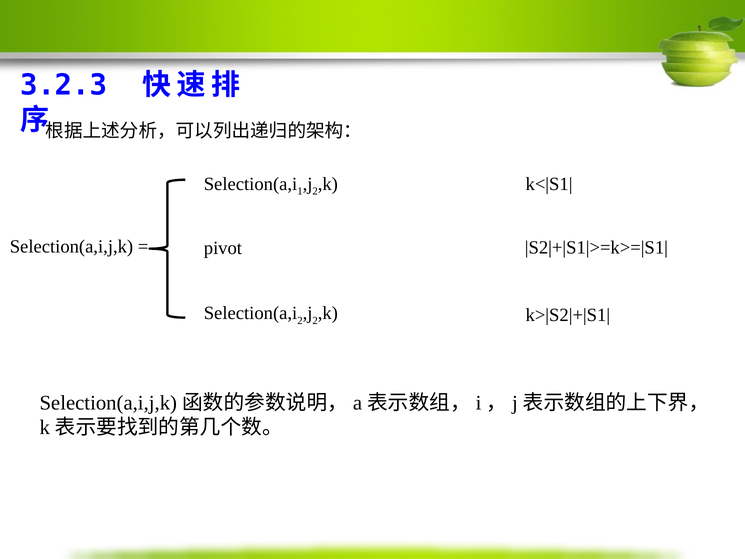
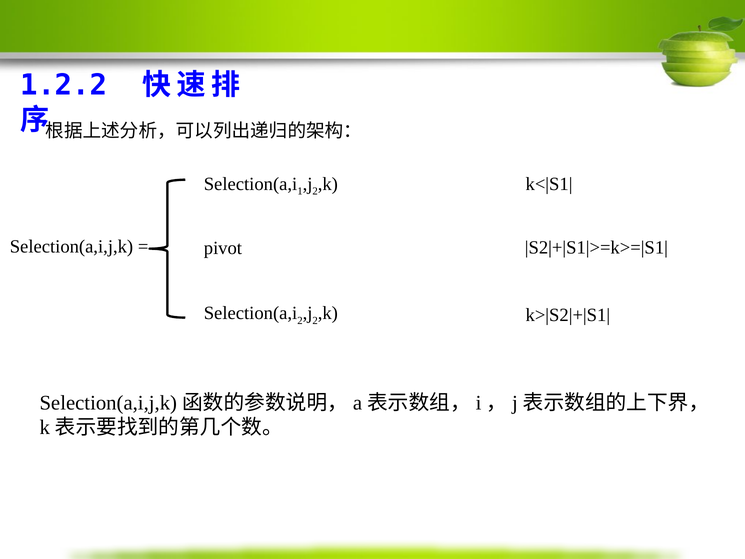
3.2.3: 3.2.3 -> 1.2.2 (64, 85)
